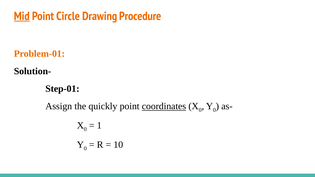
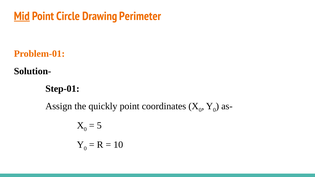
Procedure: Procedure -> Perimeter (140, 16)
coordinates underline: present -> none (164, 106)
1: 1 -> 5 (99, 126)
